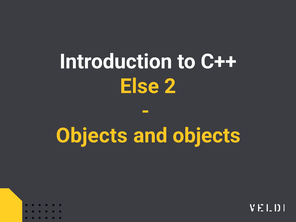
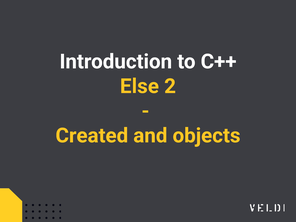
Objects: Objects -> Created (92, 136)
